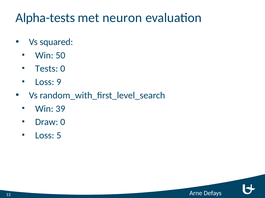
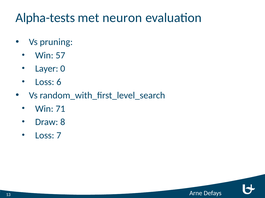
squared: squared -> pruning (56, 42)
50: 50 -> 57 (60, 56)
Tests: Tests -> Layer (47, 69)
9: 9 -> 6 (59, 82)
39: 39 -> 71 (60, 109)
Draw 0: 0 -> 8 (63, 122)
5: 5 -> 7 (59, 136)
